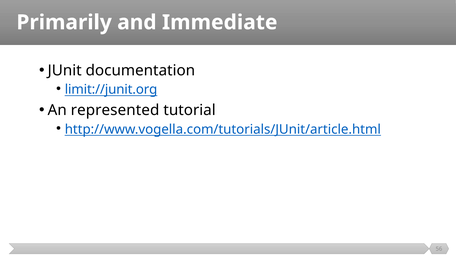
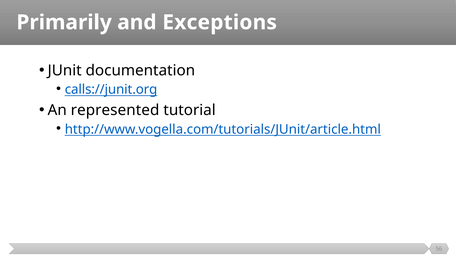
Immediate: Immediate -> Exceptions (220, 22)
limit://junit.org: limit://junit.org -> calls://junit.org (111, 90)
